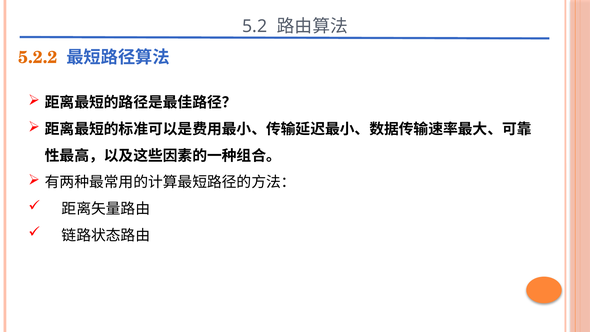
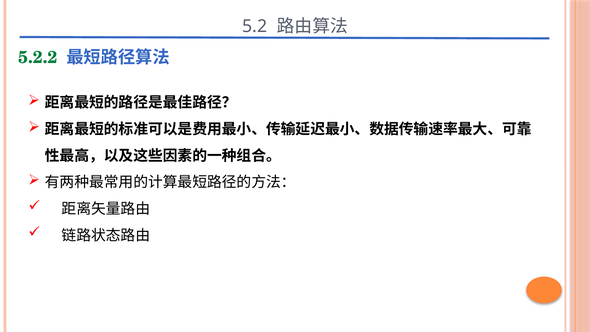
5.2.2 colour: orange -> green (38, 58)
